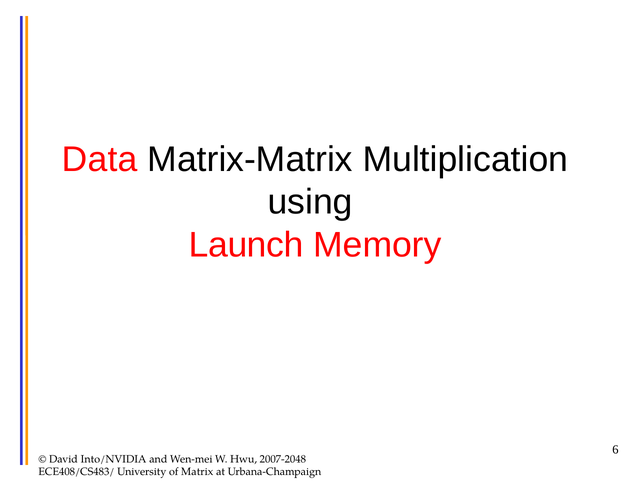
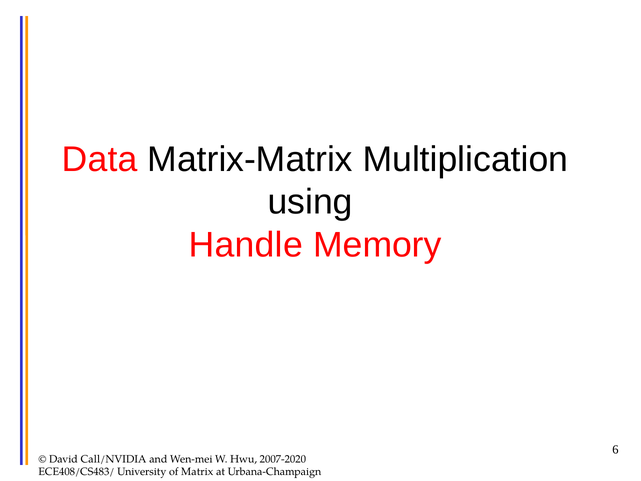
Launch: Launch -> Handle (246, 245)
Into/NVIDIA: Into/NVIDIA -> Call/NVIDIA (114, 459)
2007-2048: 2007-2048 -> 2007-2020 (283, 459)
